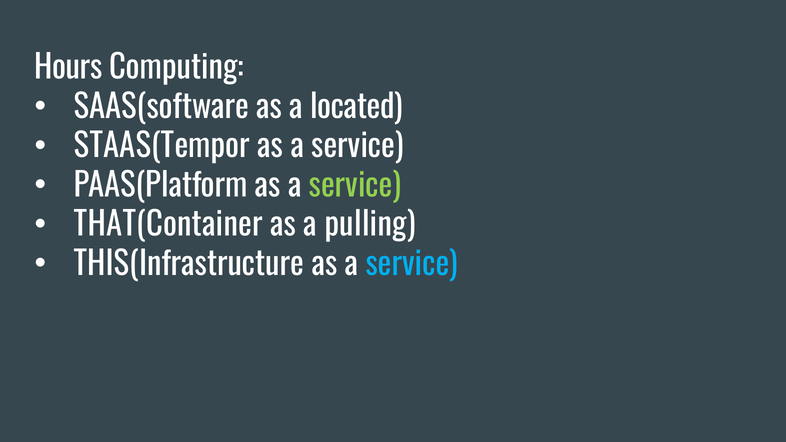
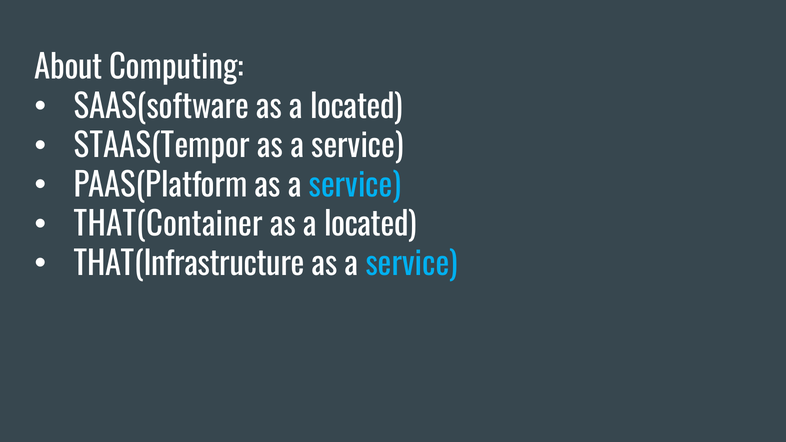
Hours: Hours -> About (68, 68)
service colour: light green -> light blue (355, 186)
pulling: pulling -> located (370, 225)
THIS(Infrastructure: THIS(Infrastructure -> THAT(Infrastructure (189, 265)
